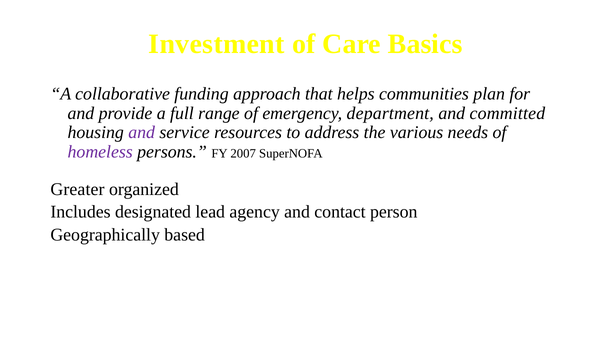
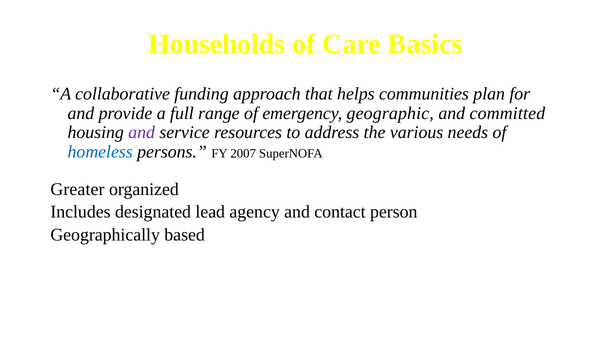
Investment: Investment -> Households (217, 44)
department: department -> geographic (390, 113)
homeless colour: purple -> blue (100, 152)
